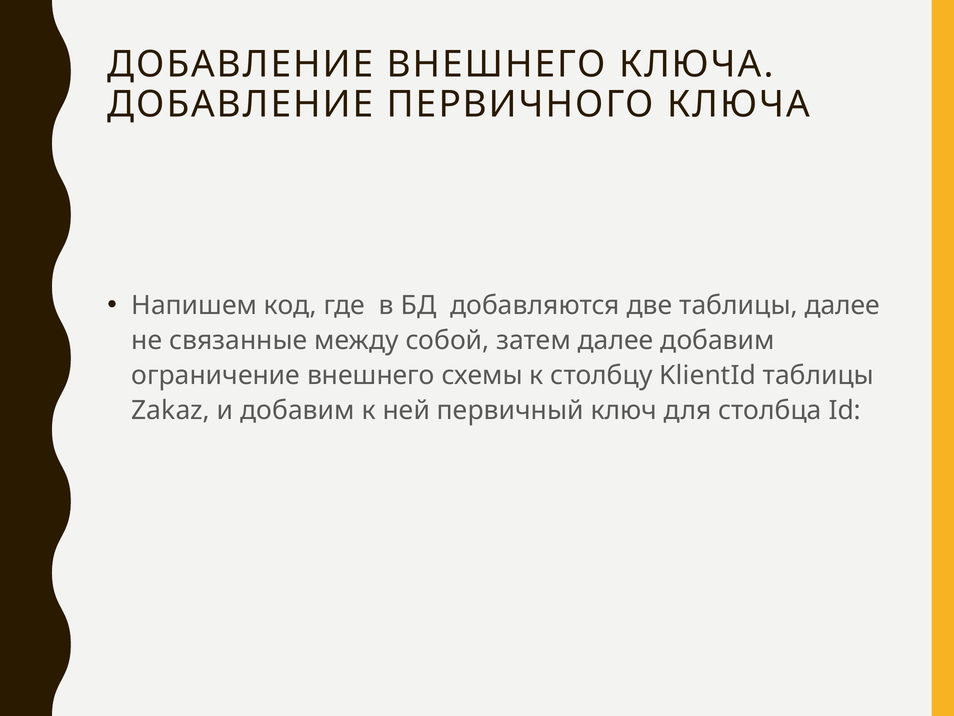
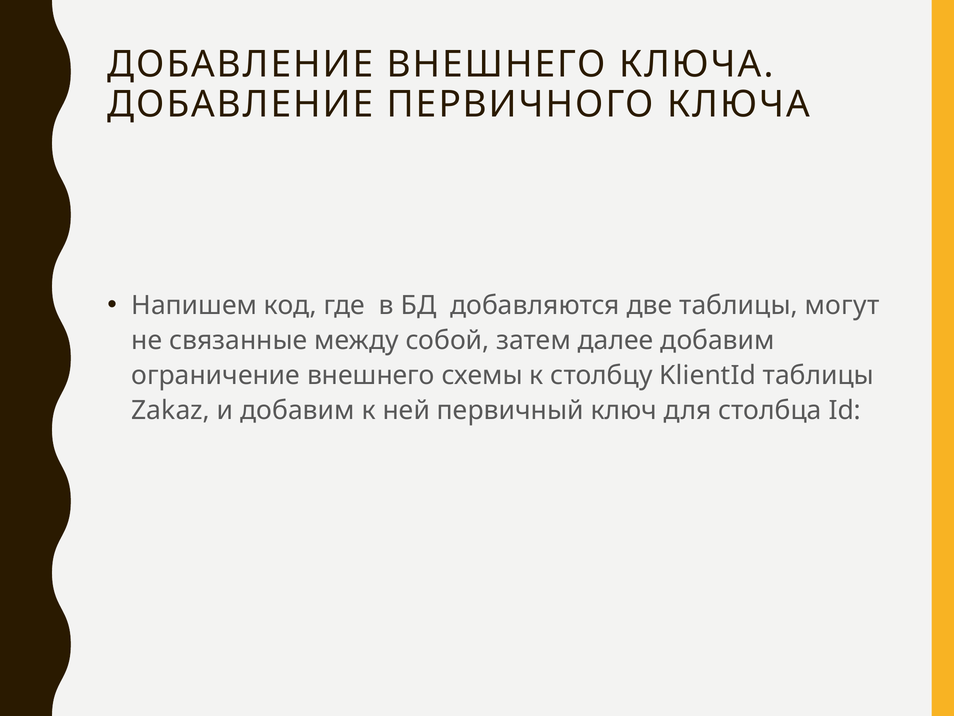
таблицы далее: далее -> могут (842, 305)
